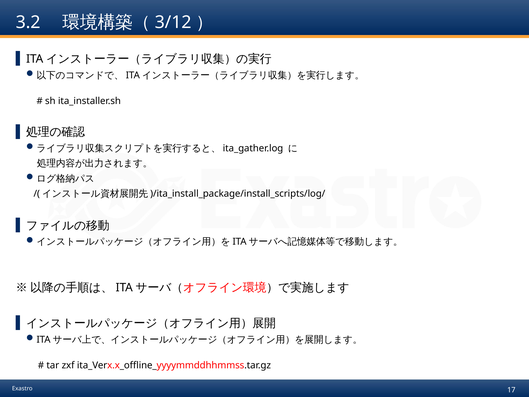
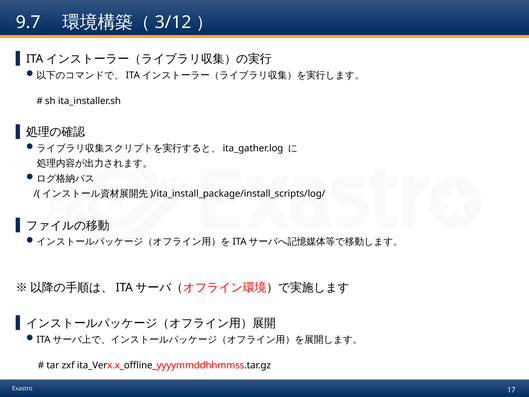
3.2: 3.2 -> 9.7 (28, 22)
